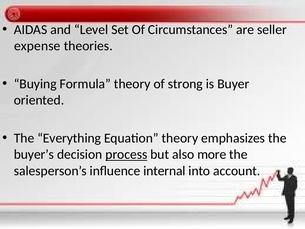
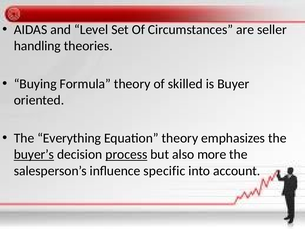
expense: expense -> handling (37, 46)
strong: strong -> skilled (185, 84)
buyer’s underline: none -> present (34, 154)
internal: internal -> specific (164, 171)
